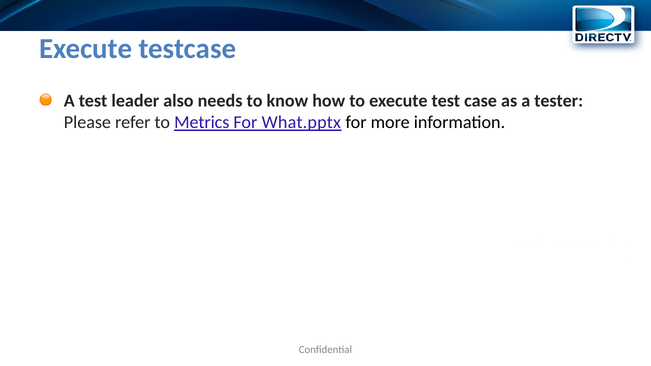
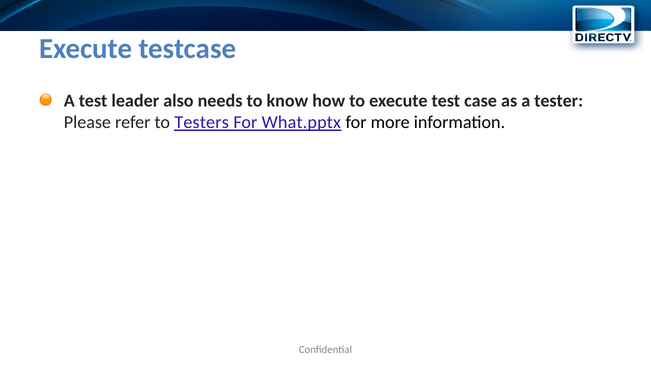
Metrics: Metrics -> Testers (202, 123)
